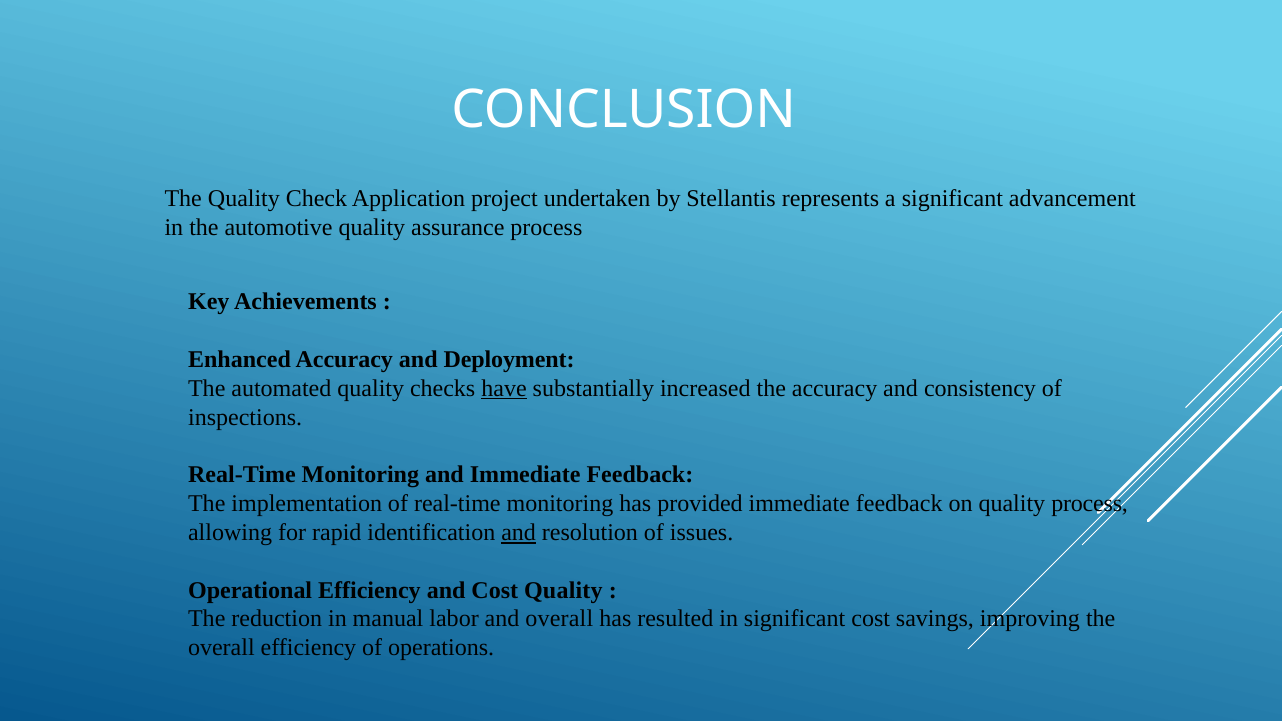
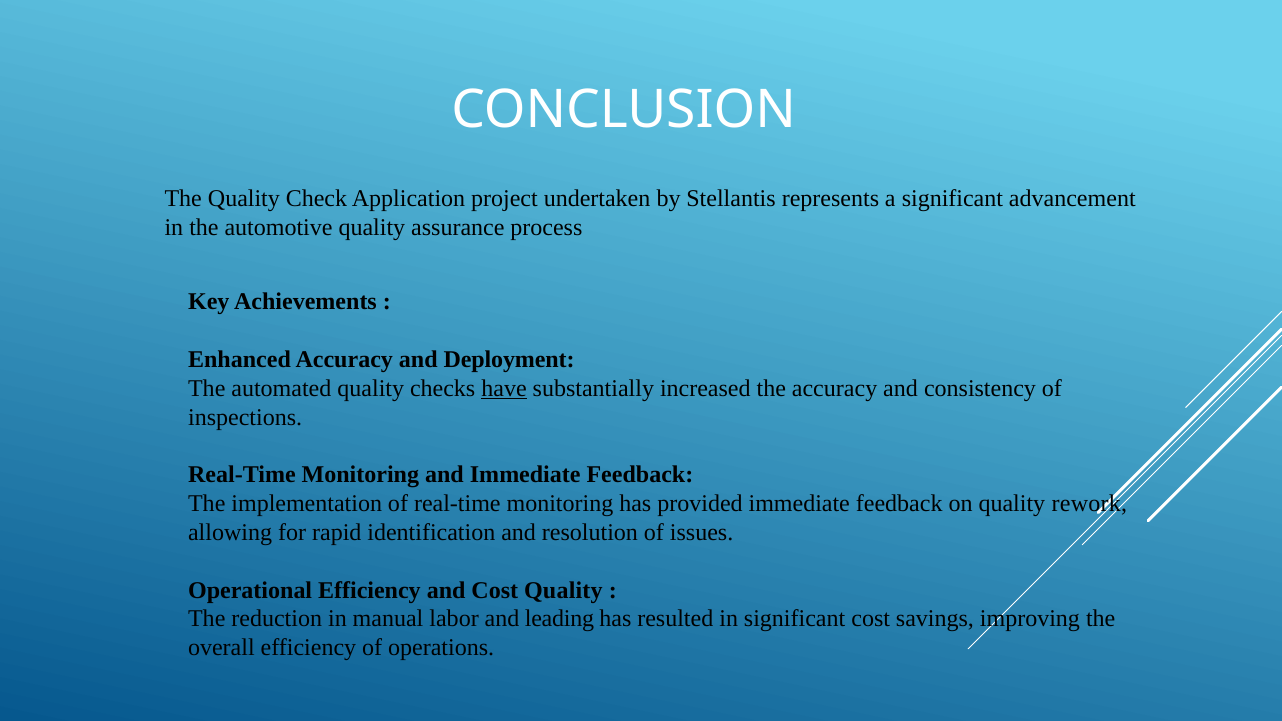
quality process: process -> rework (1089, 504)
and underline: present -> none (519, 533)
and overall: overall -> leading (559, 619)
